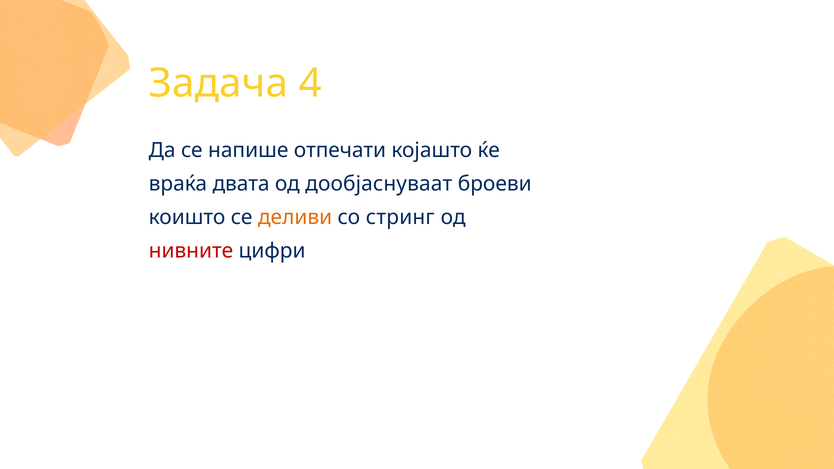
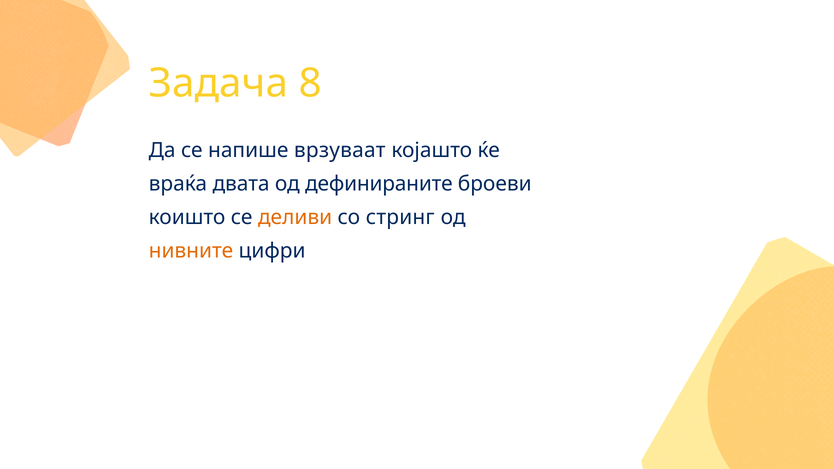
4: 4 -> 8 (310, 83)
отпечати: отпечати -> врзуваат (340, 150)
дообјаснуваат: дообјаснуваат -> дефинираните (379, 184)
нивните colour: red -> orange (191, 251)
